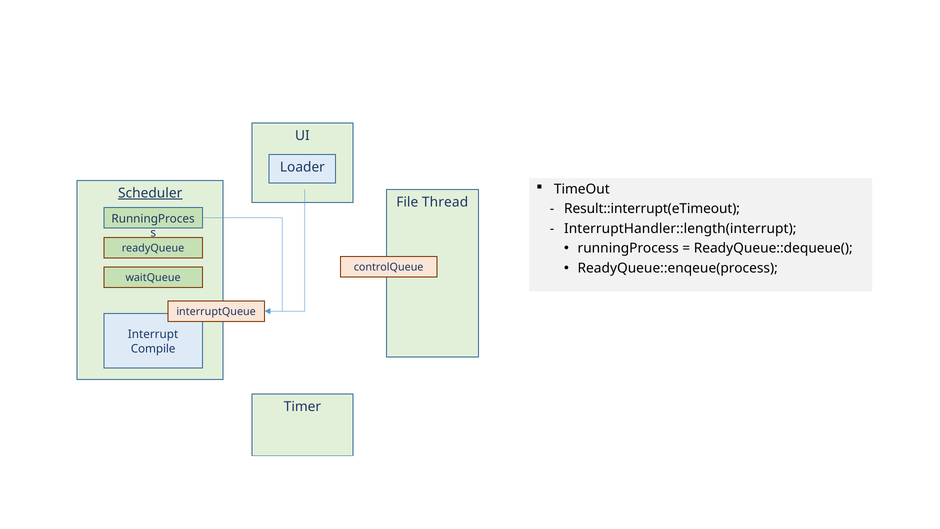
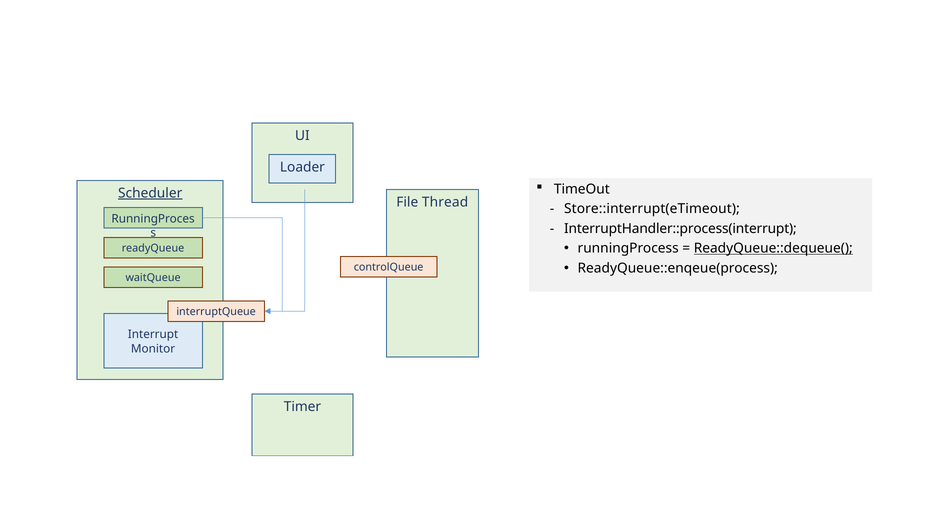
Result::interrupt(eTimeout: Result::interrupt(eTimeout -> Store::interrupt(eTimeout (652, 209)
InterruptHandler::length(interrupt: InterruptHandler::length(interrupt -> InterruptHandler::process(interrupt (680, 229)
ReadyQueue::dequeue( underline: none -> present (773, 248)
Compile: Compile -> Monitor (153, 348)
